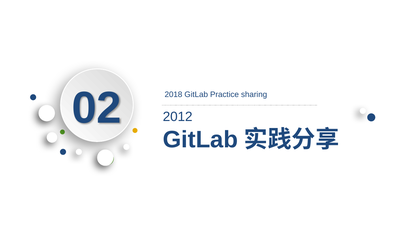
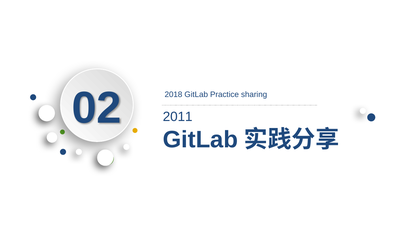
2012: 2012 -> 2011 (178, 117)
